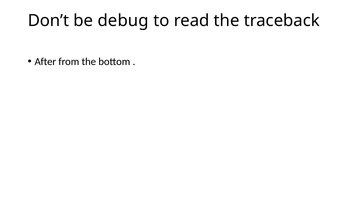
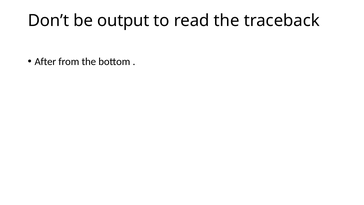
debug: debug -> output (123, 21)
